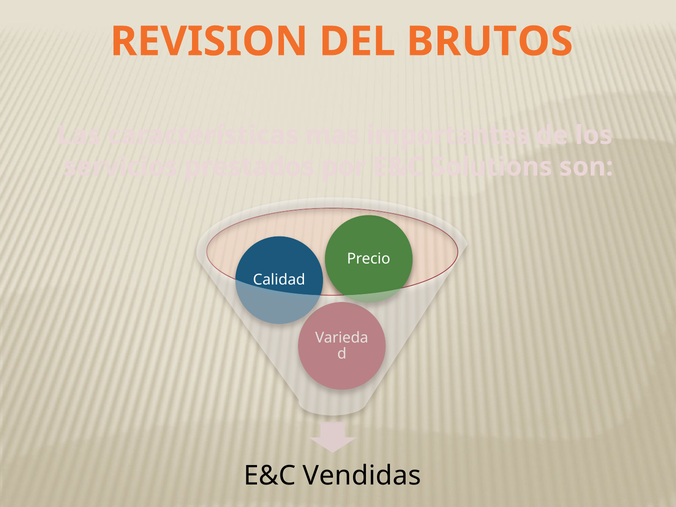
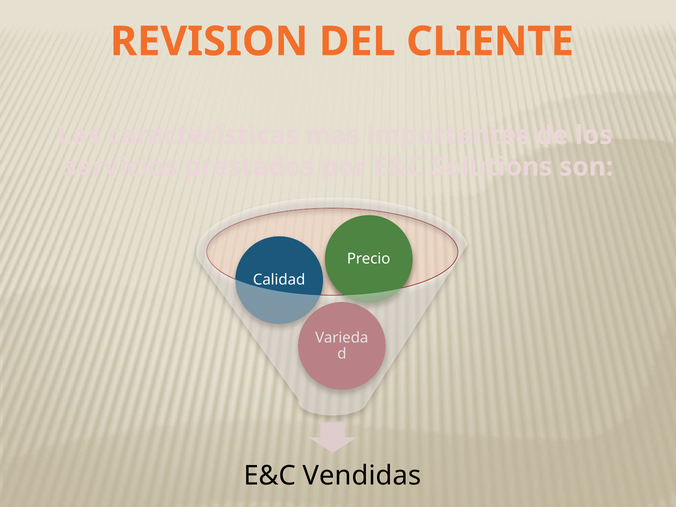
BRUTOS: BRUTOS -> CLIENTE (490, 42)
